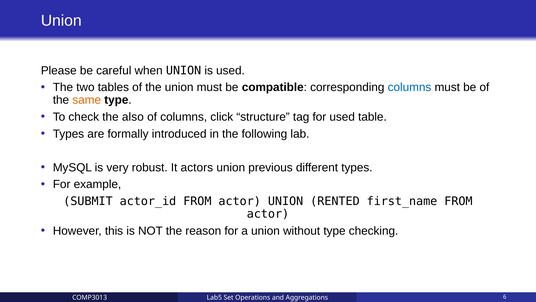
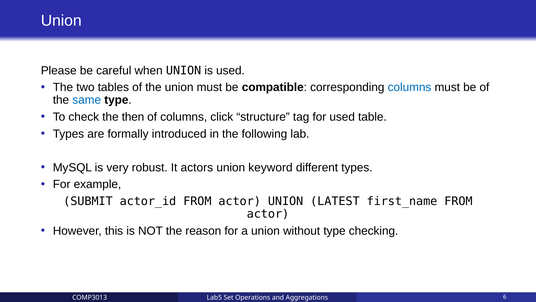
same colour: orange -> blue (87, 100)
also: also -> then (133, 117)
previous: previous -> keyword (270, 167)
RENTED: RENTED -> LATEST (335, 201)
